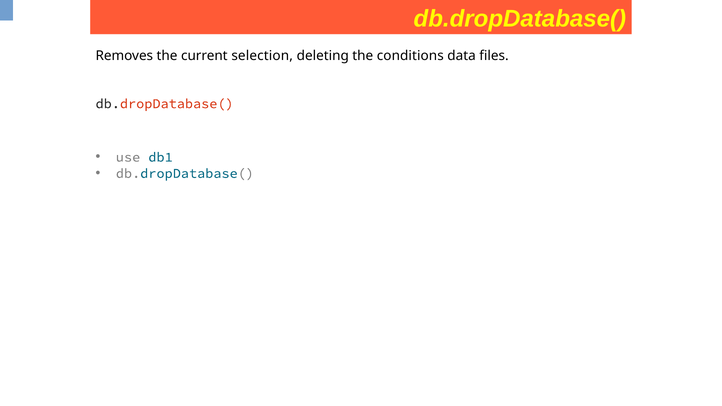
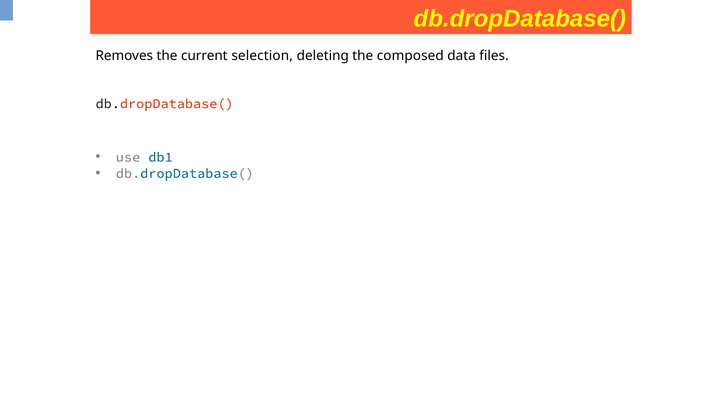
conditions: conditions -> composed (410, 56)
